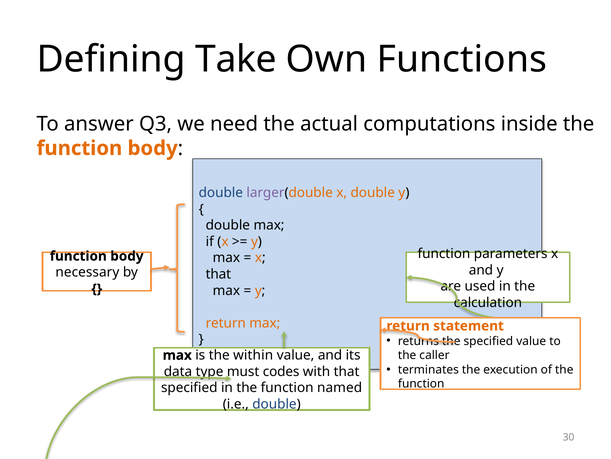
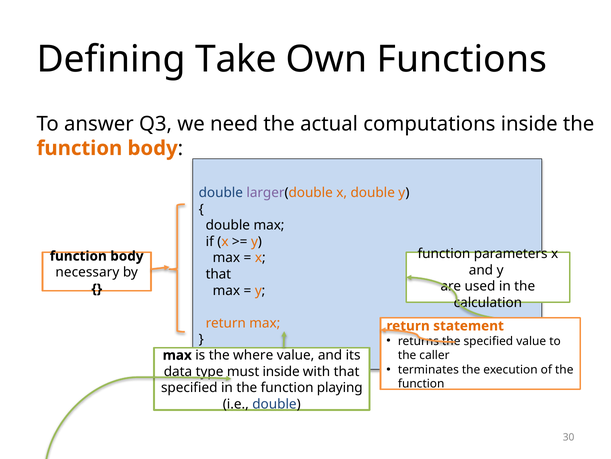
within: within -> where (253, 355)
codes: codes -> inside (281, 371)
named: named -> playing (340, 387)
